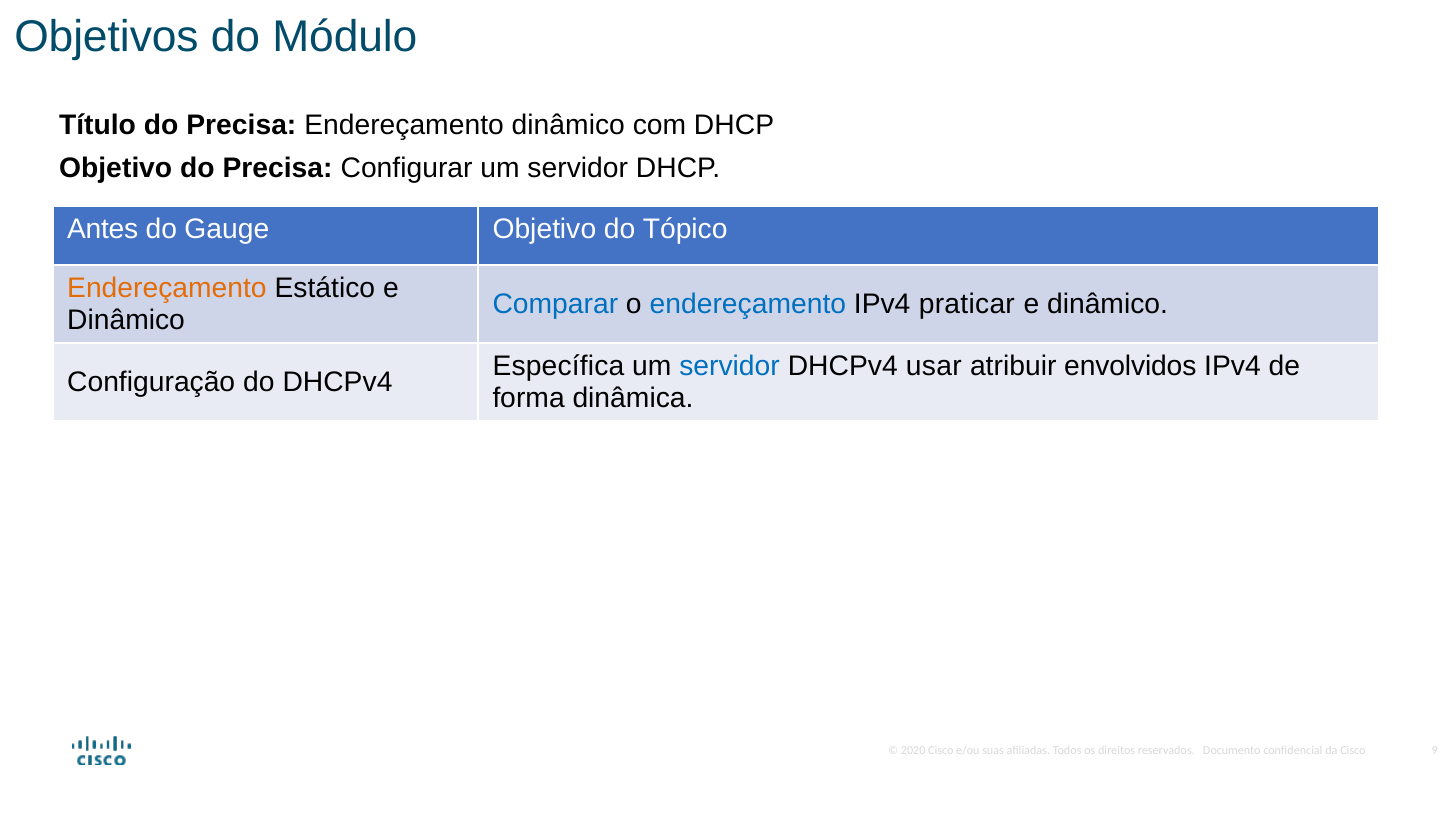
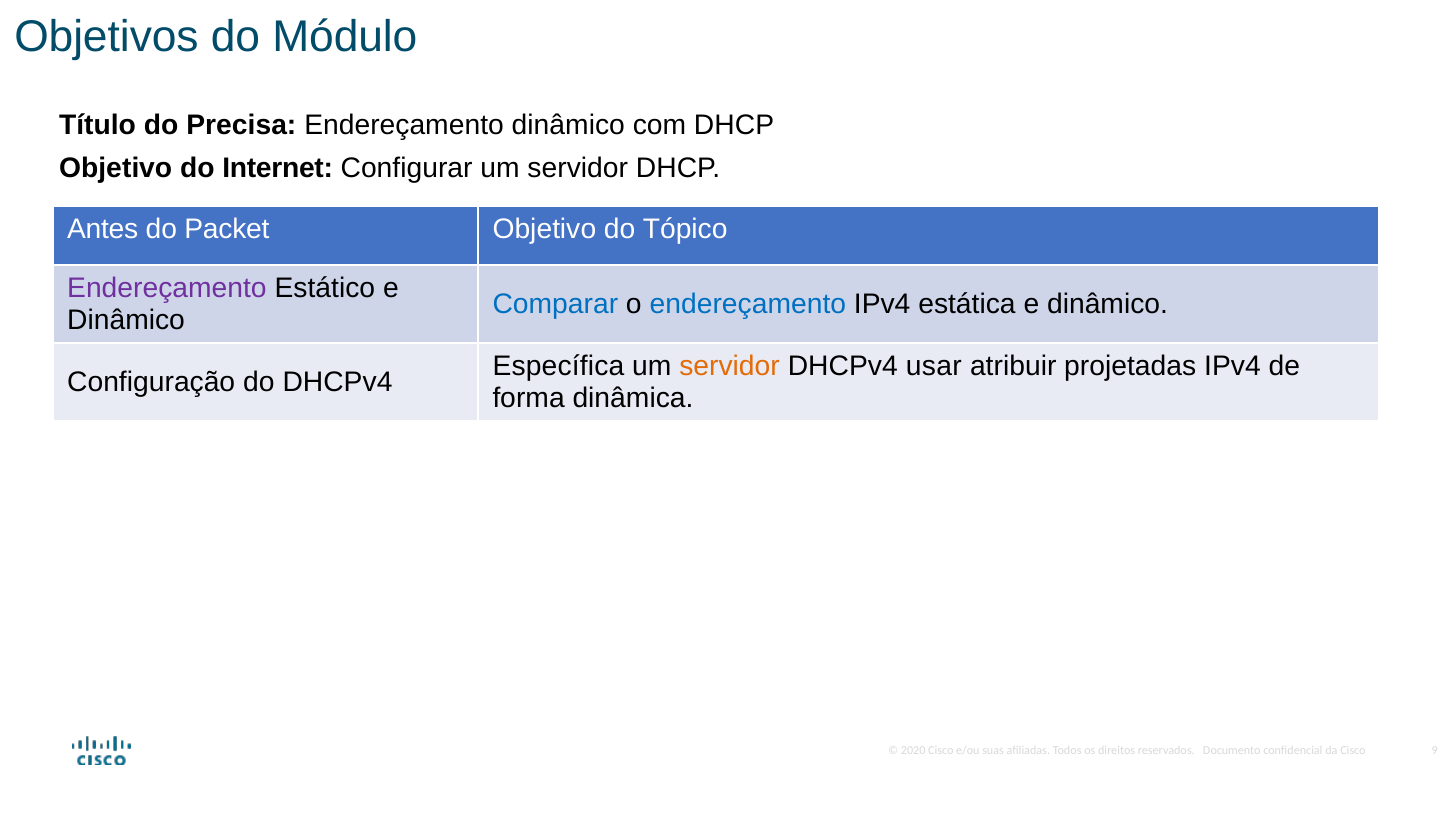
Objetivo do Precisa: Precisa -> Internet (278, 168)
Gauge: Gauge -> Packet (227, 229)
Endereçamento colour: orange -> purple (167, 288)
praticar: praticar -> estática (967, 304)
servidor colour: blue -> orange (730, 366)
envolvidos: envolvidos -> projetadas (1130, 366)
